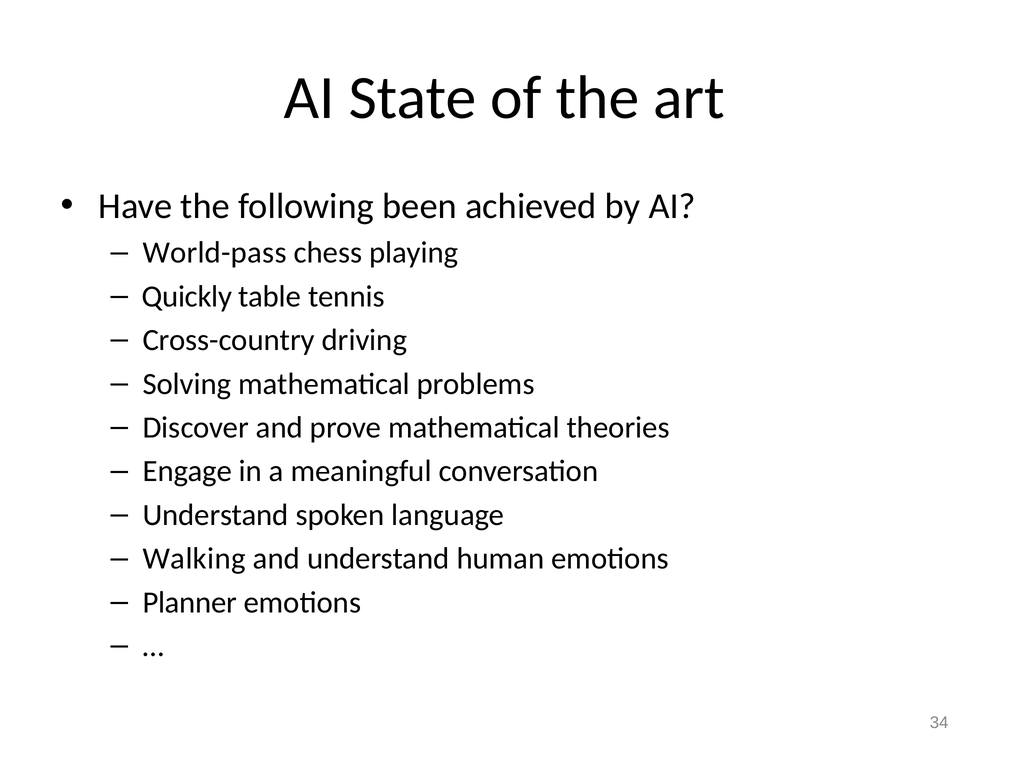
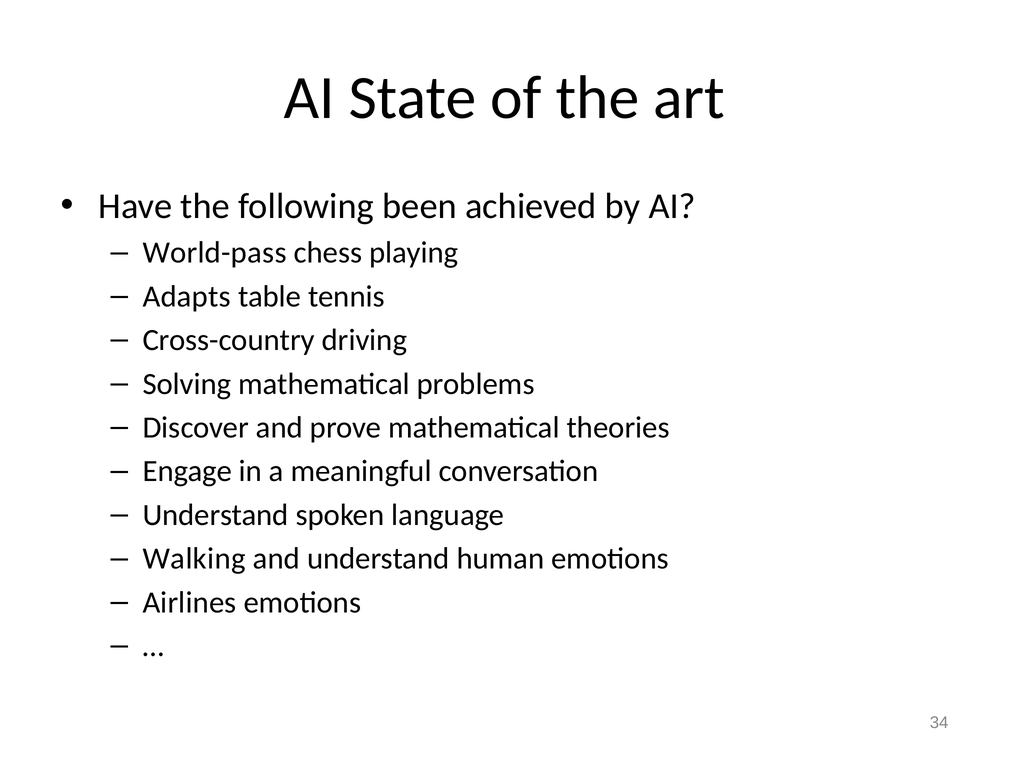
Quickly: Quickly -> Adapts (187, 296)
Planner: Planner -> Airlines (190, 602)
